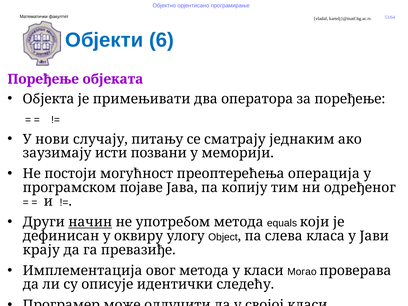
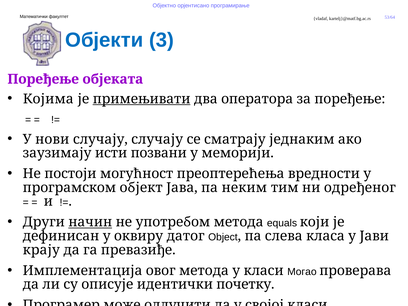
6: 6 -> 3 (161, 40)
Објекта: Објекта -> Којима (48, 99)
примењивати underline: none -> present (142, 99)
случају питању: питању -> случају (157, 139)
операција: операција -> вредности (324, 174)
појаве: појаве -> објект (141, 188)
копију: копију -> неким (244, 188)
улогу: улогу -> датог (186, 236)
следећу: следећу -> почетку (245, 284)
